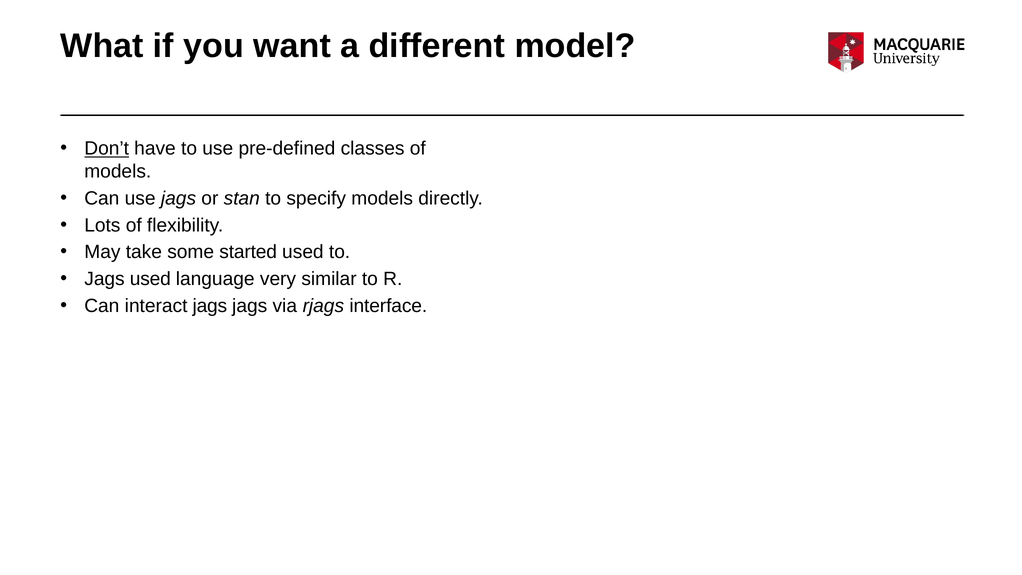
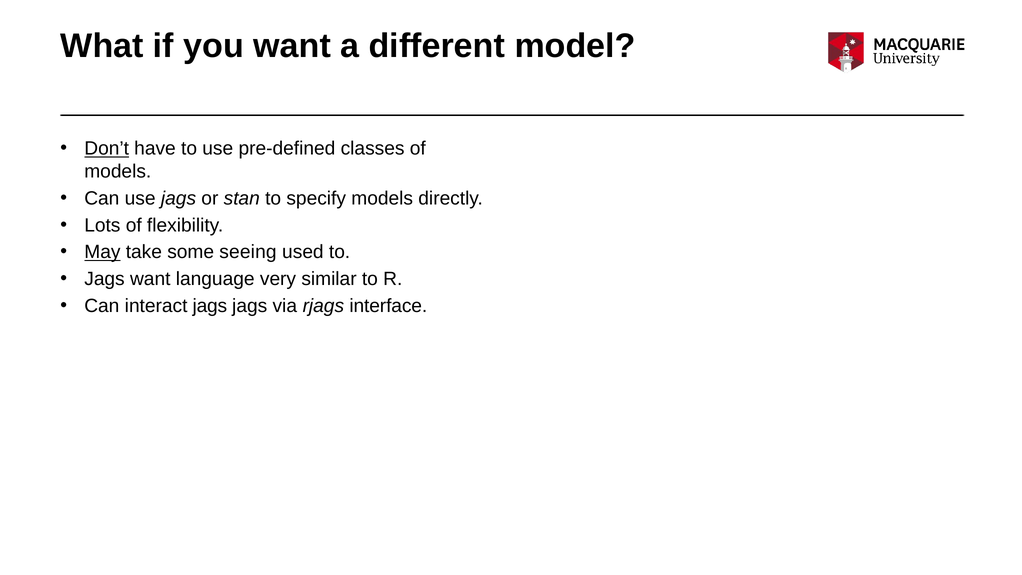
May underline: none -> present (102, 252)
started: started -> seeing (248, 252)
Jags used: used -> want (150, 279)
